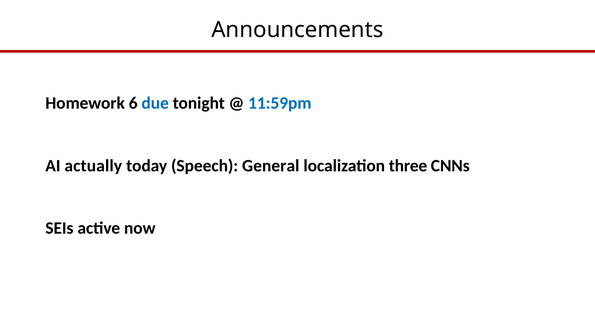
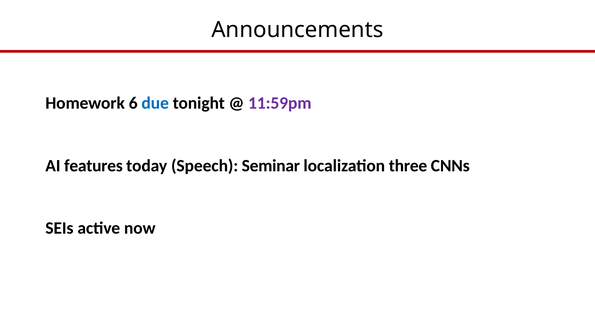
11:59pm colour: blue -> purple (280, 103)
actually: actually -> features (93, 165)
General: General -> Seminar (271, 165)
